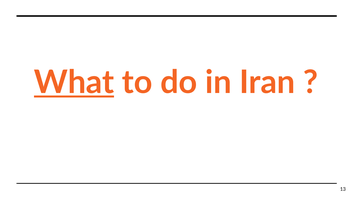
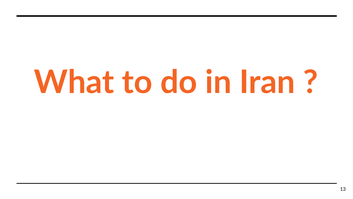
What underline: present -> none (74, 82)
